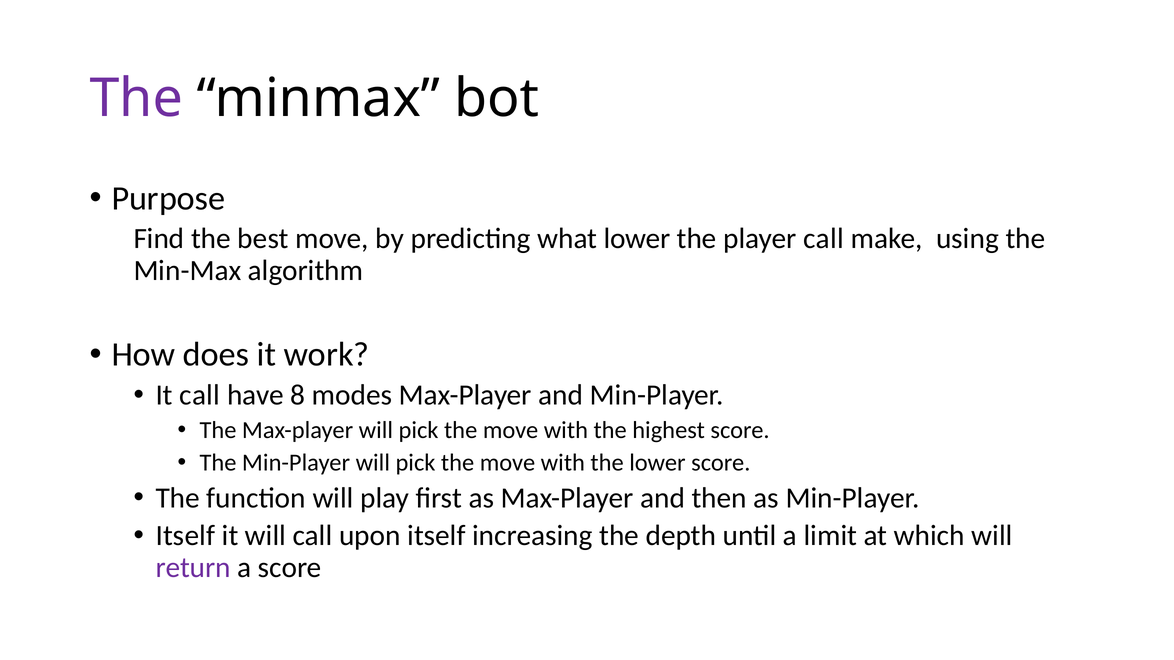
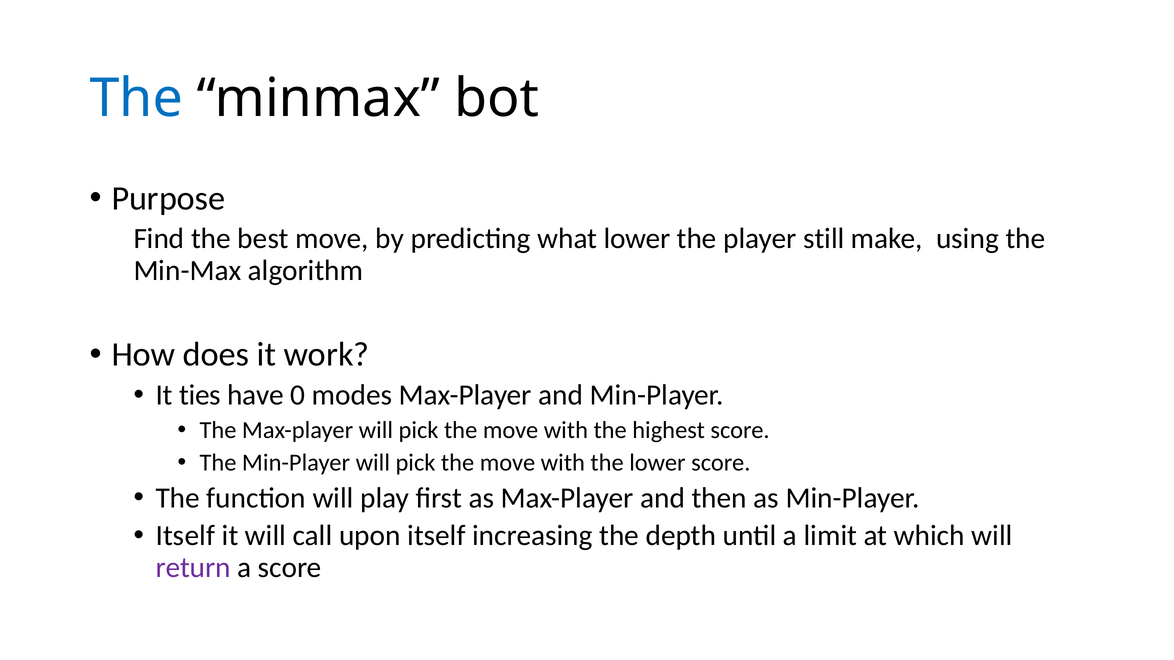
The colour: purple -> blue (136, 99)
player call: call -> still (824, 239)
It call: call -> ties (200, 395)
8: 8 -> 0 (298, 395)
